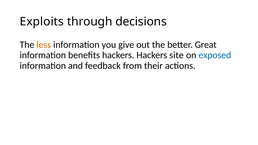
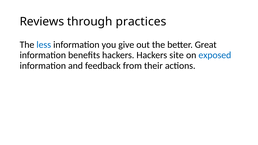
Exploits: Exploits -> Reviews (42, 22)
decisions: decisions -> practices (141, 22)
less colour: orange -> blue (44, 45)
